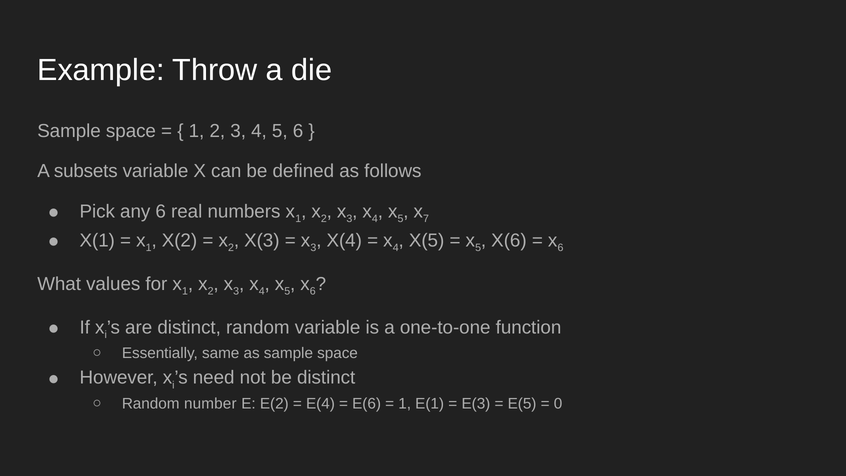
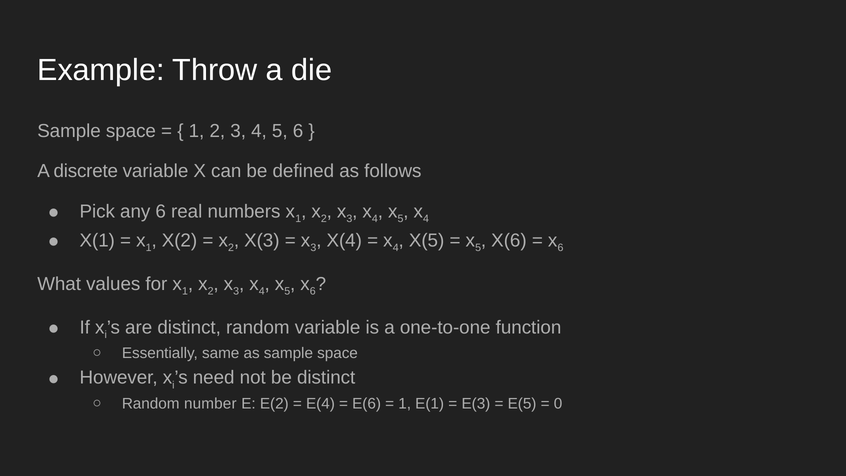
subsets: subsets -> discrete (86, 171)
7: 7 -> 4 (426, 219)
